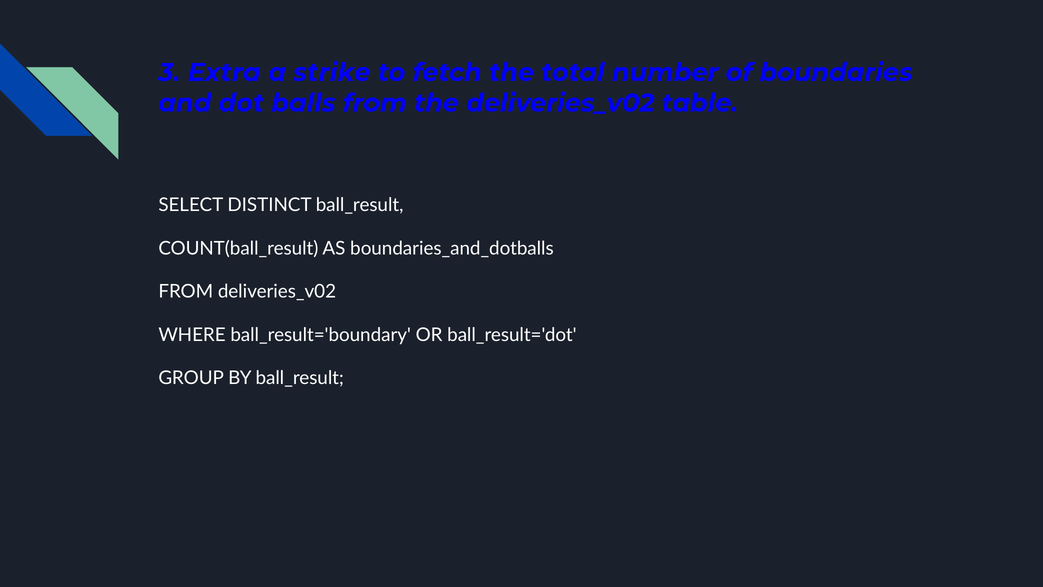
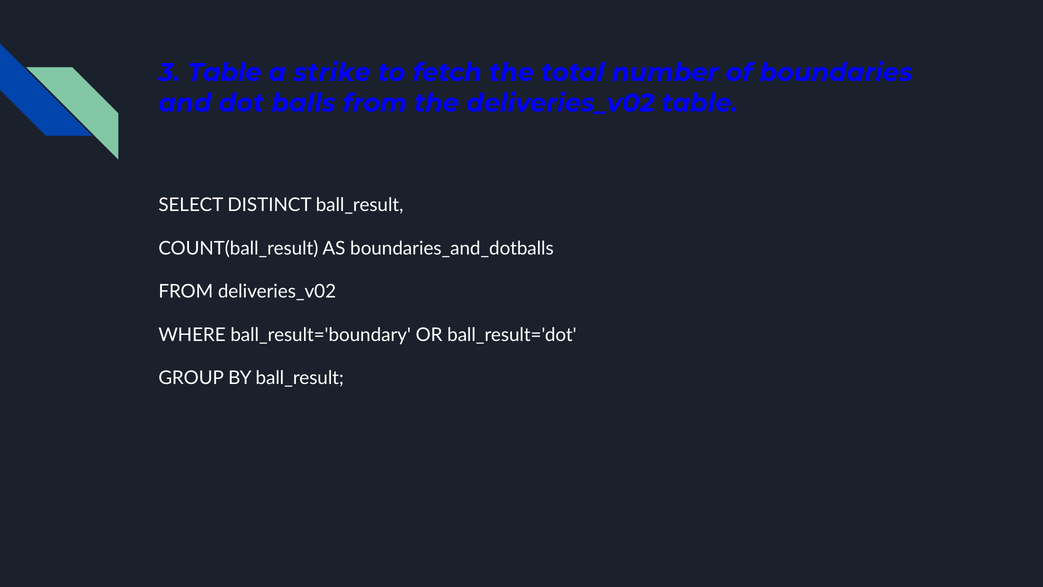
3 Extra: Extra -> Table (224, 72)
